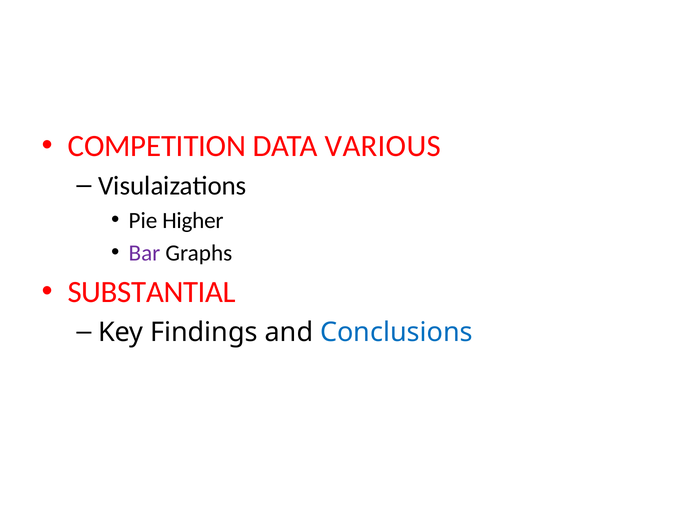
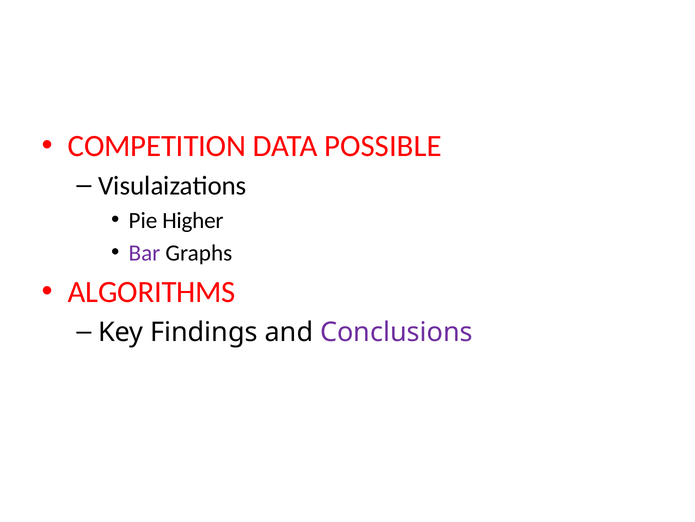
VARIOUS: VARIOUS -> POSSIBLE (383, 146)
SUBSTANTIAL: SUBSTANTIAL -> ALGORITHMS (152, 292)
Conclusions colour: blue -> purple (396, 332)
